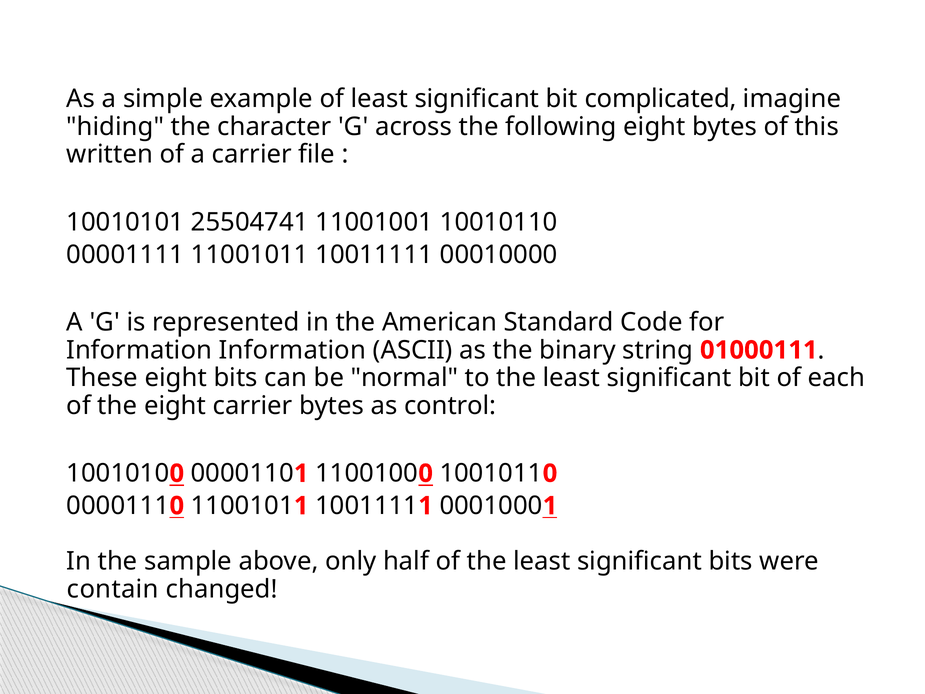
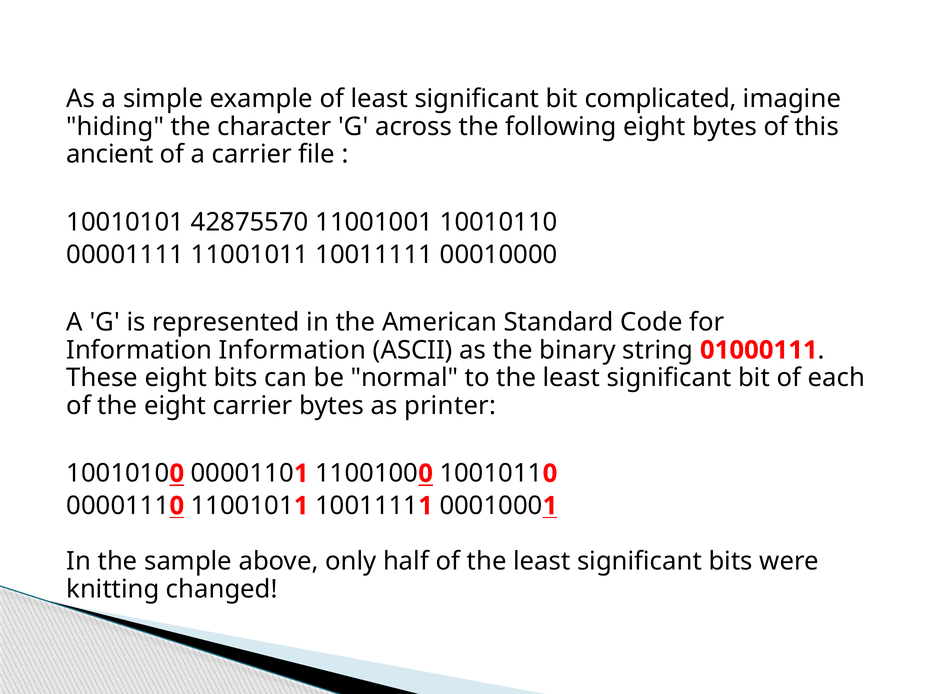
written: written -> ancient (110, 154)
25504741: 25504741 -> 42875570 (250, 222)
control: control -> printer (450, 406)
contain: contain -> knitting (113, 589)
